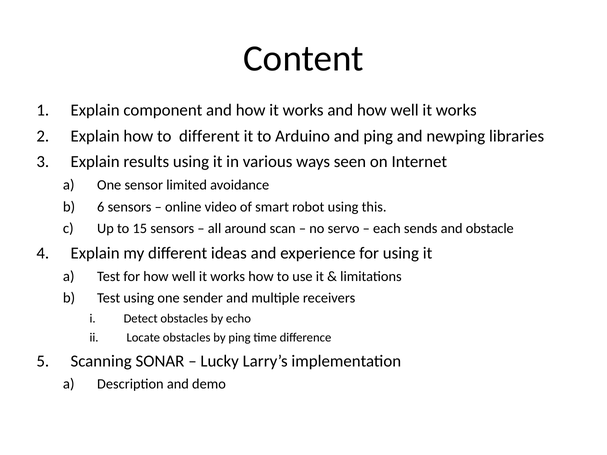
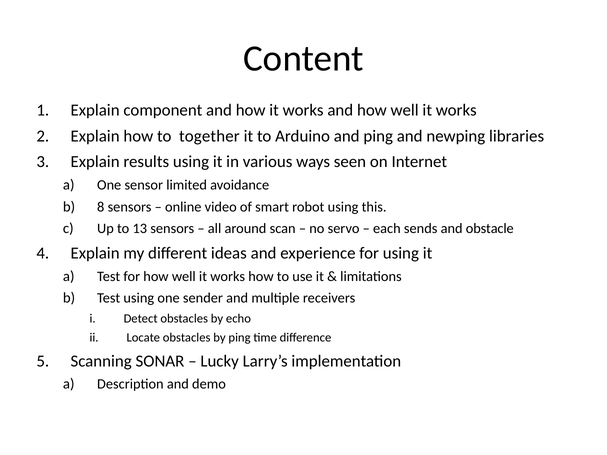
to different: different -> together (209, 136)
6: 6 -> 8 (101, 207)
15: 15 -> 13 (140, 229)
